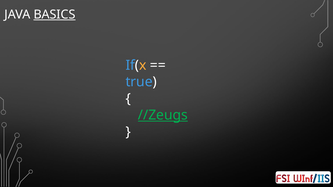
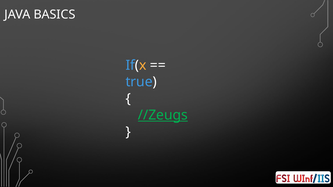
BASICS underline: present -> none (54, 14)
